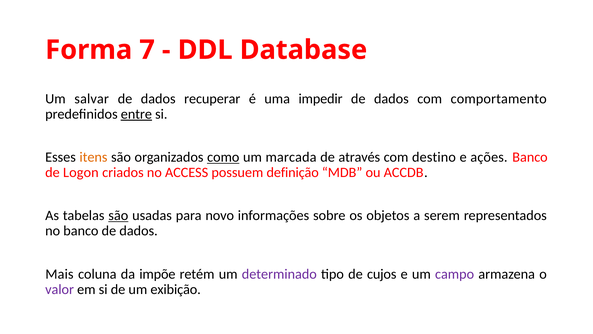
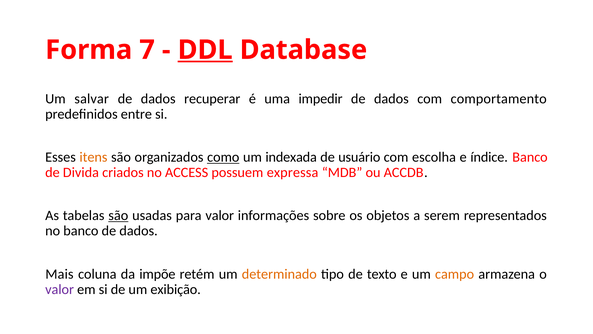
DDL underline: none -> present (205, 50)
entre underline: present -> none (136, 114)
marcada: marcada -> indexada (291, 157)
através: através -> usuário (359, 157)
destino: destino -> escolha (434, 157)
ações: ações -> índice (489, 157)
Logon: Logon -> Divida (81, 172)
definição: definição -> expressa (293, 172)
para novo: novo -> valor (220, 215)
determinado colour: purple -> orange (279, 274)
cujos: cujos -> texto (382, 274)
campo colour: purple -> orange (455, 274)
